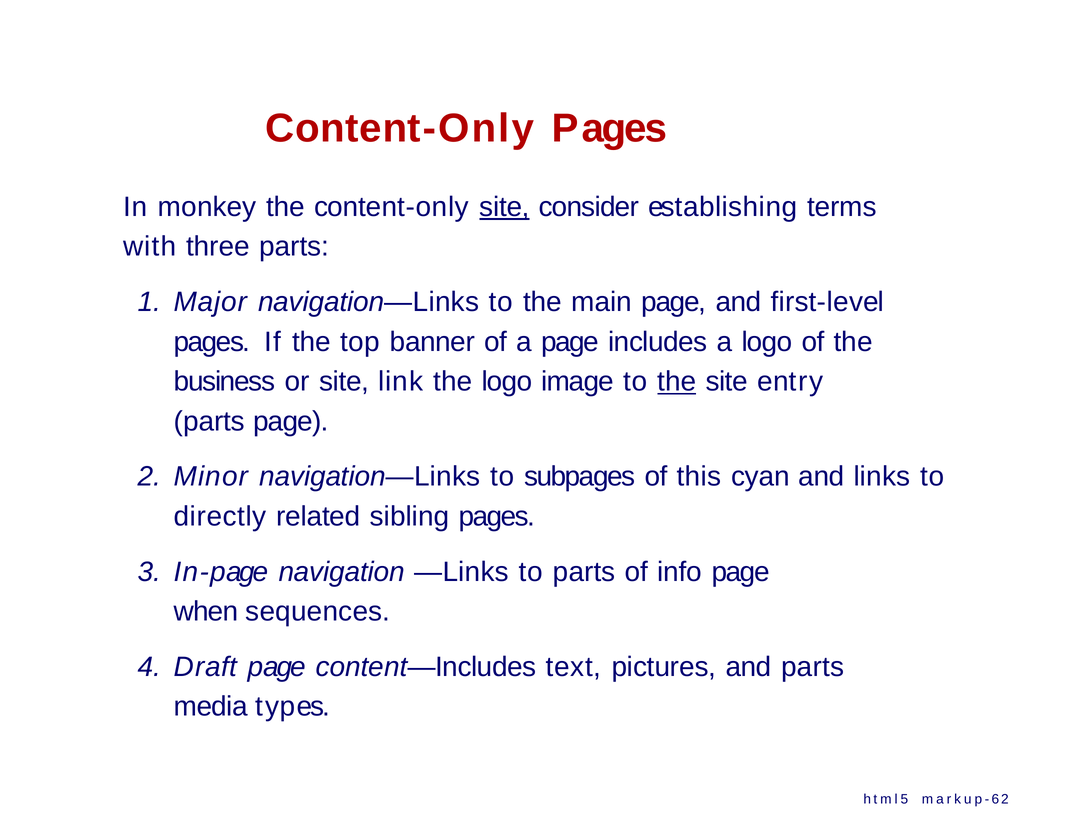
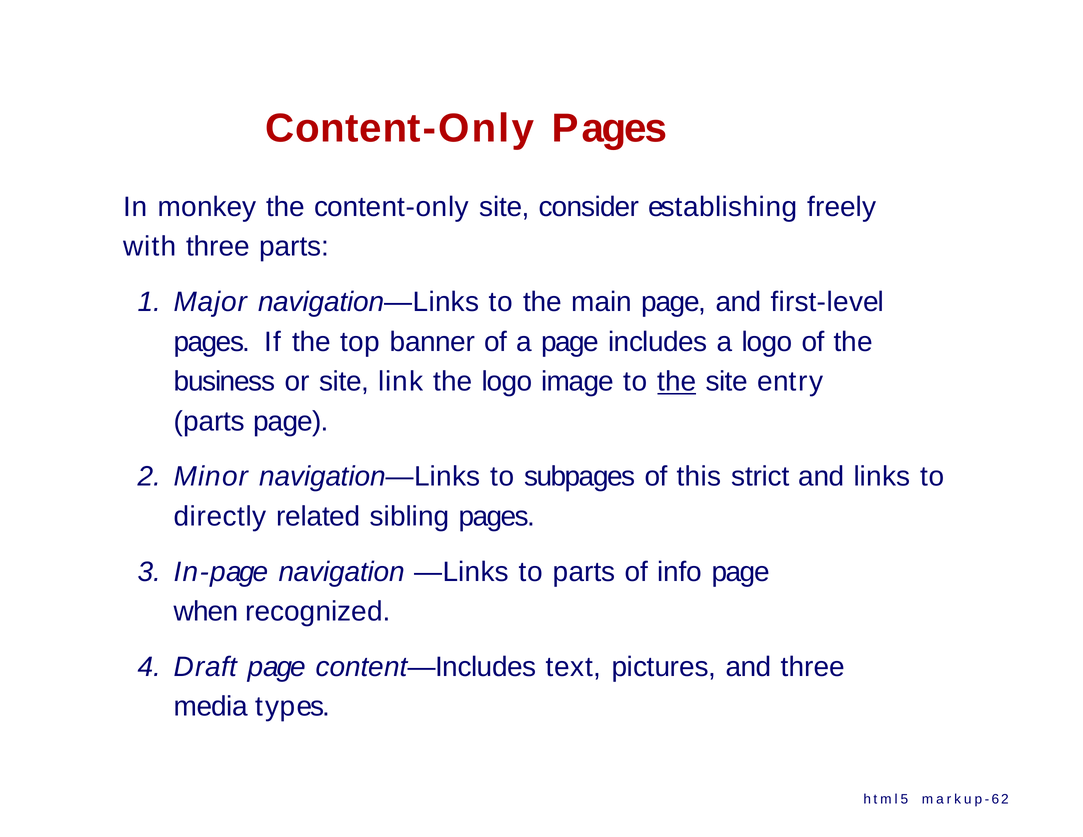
site underline: present -> none (504, 207)
terms: terms -> freely (842, 207)
cyan: cyan -> strict (760, 477)
sequences: sequences -> recognized (318, 611)
and parts: parts -> three (813, 667)
